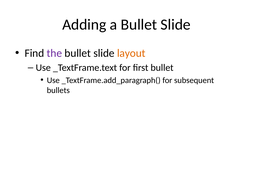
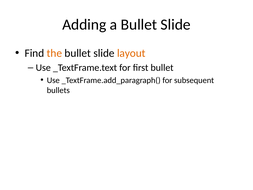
the colour: purple -> orange (54, 53)
